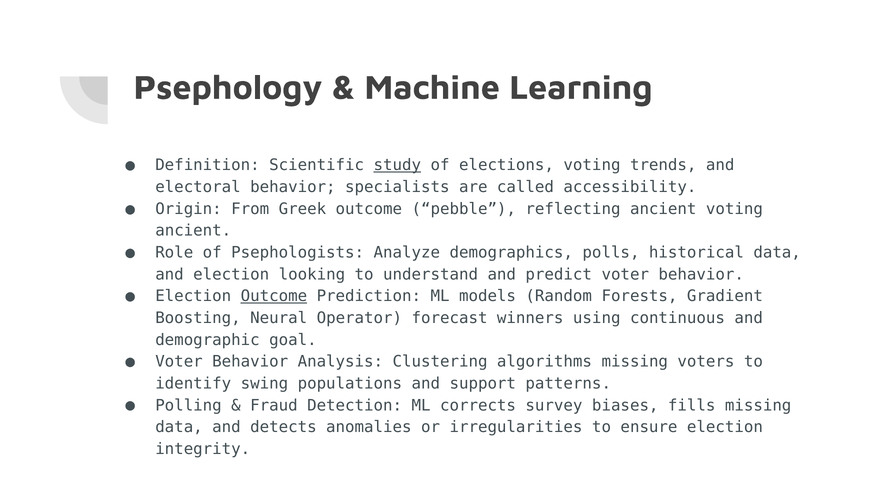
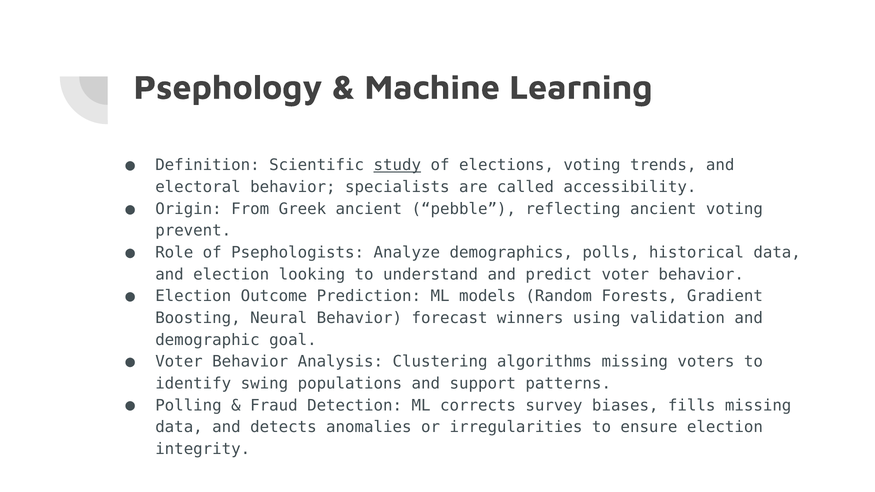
Greek outcome: outcome -> ancient (369, 209)
ancient: ancient -> prevent (193, 231)
Outcome underline: present -> none (274, 296)
Neural Operator: Operator -> Behavior (359, 318)
continuous: continuous -> validation (677, 318)
